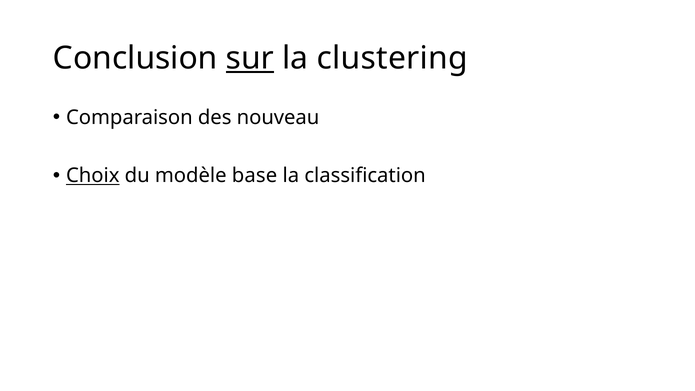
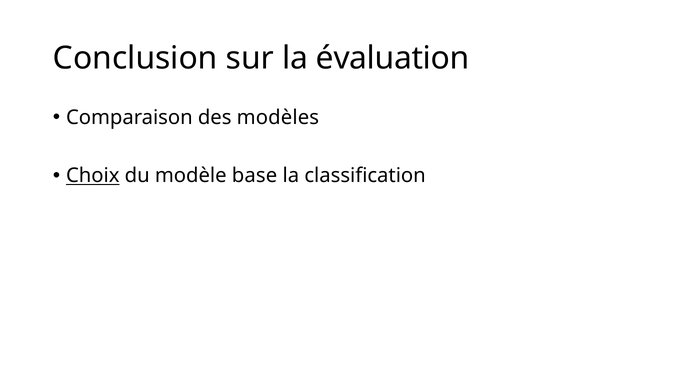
sur underline: present -> none (250, 58)
clustering: clustering -> évaluation (393, 58)
nouveau: nouveau -> modèles (278, 117)
